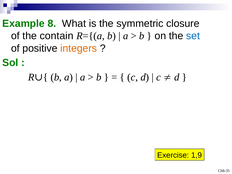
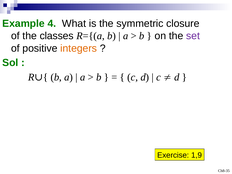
8: 8 -> 4 (52, 24)
contain: contain -> classes (57, 36)
set colour: blue -> purple (193, 36)
